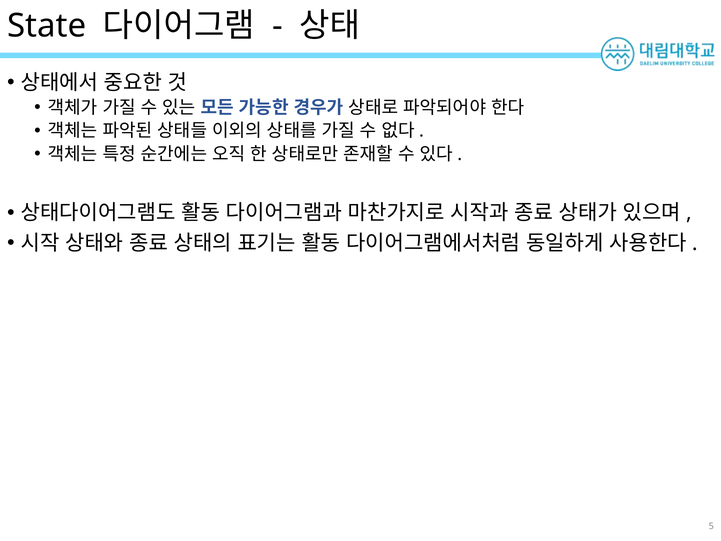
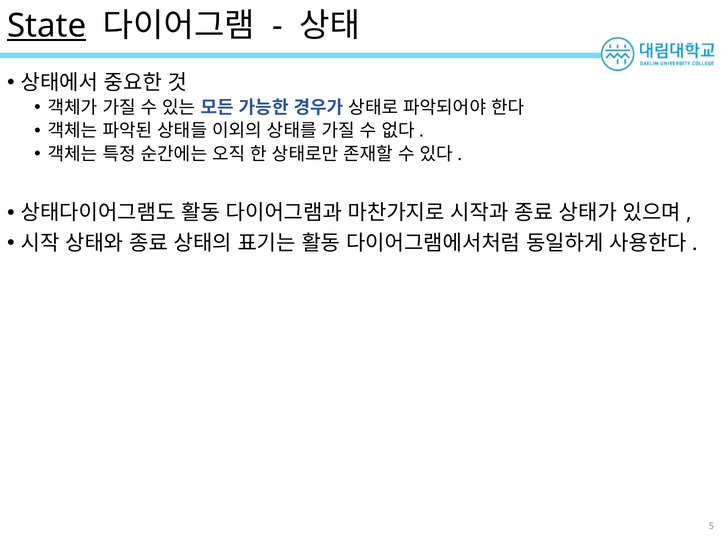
State underline: none -> present (47, 26)
